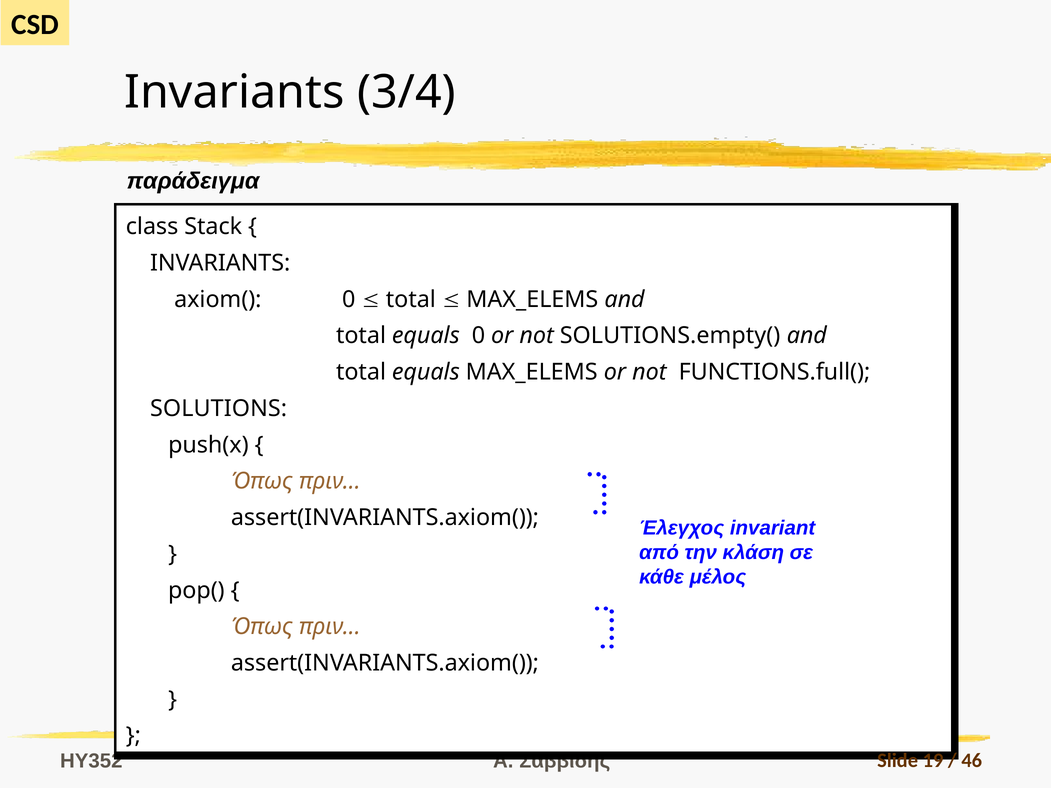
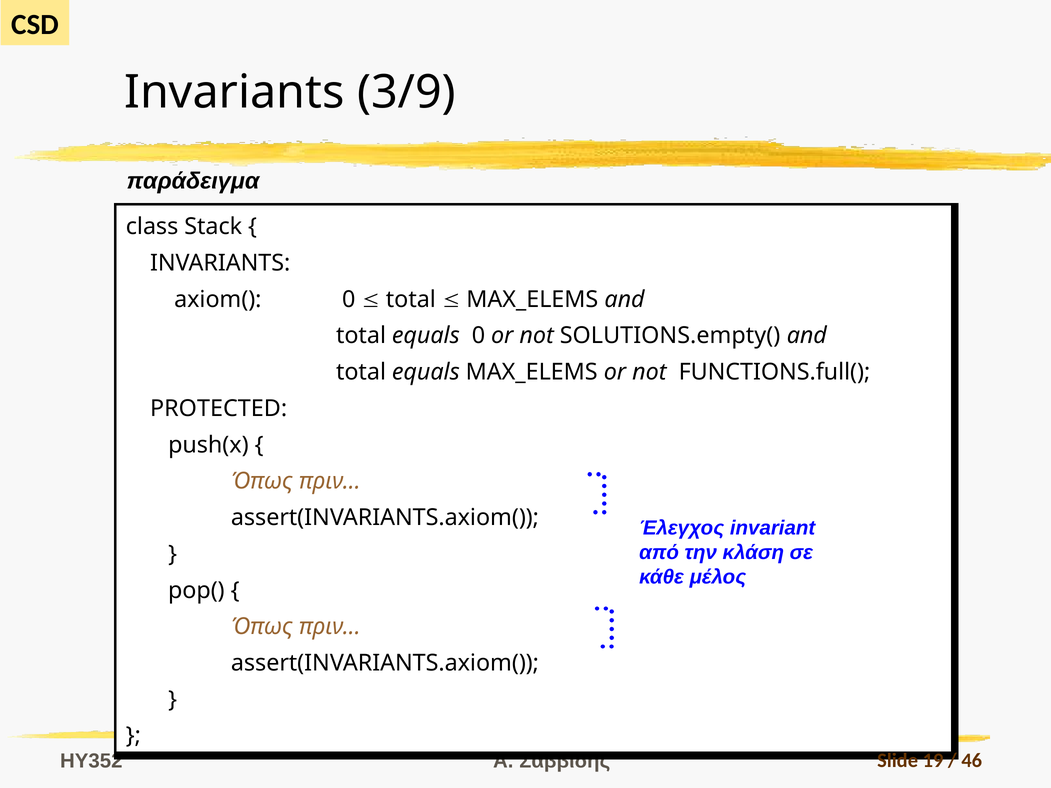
3/4: 3/4 -> 3/9 (406, 93)
SOLUTIONS: SOLUTIONS -> PROTECTED (219, 409)
